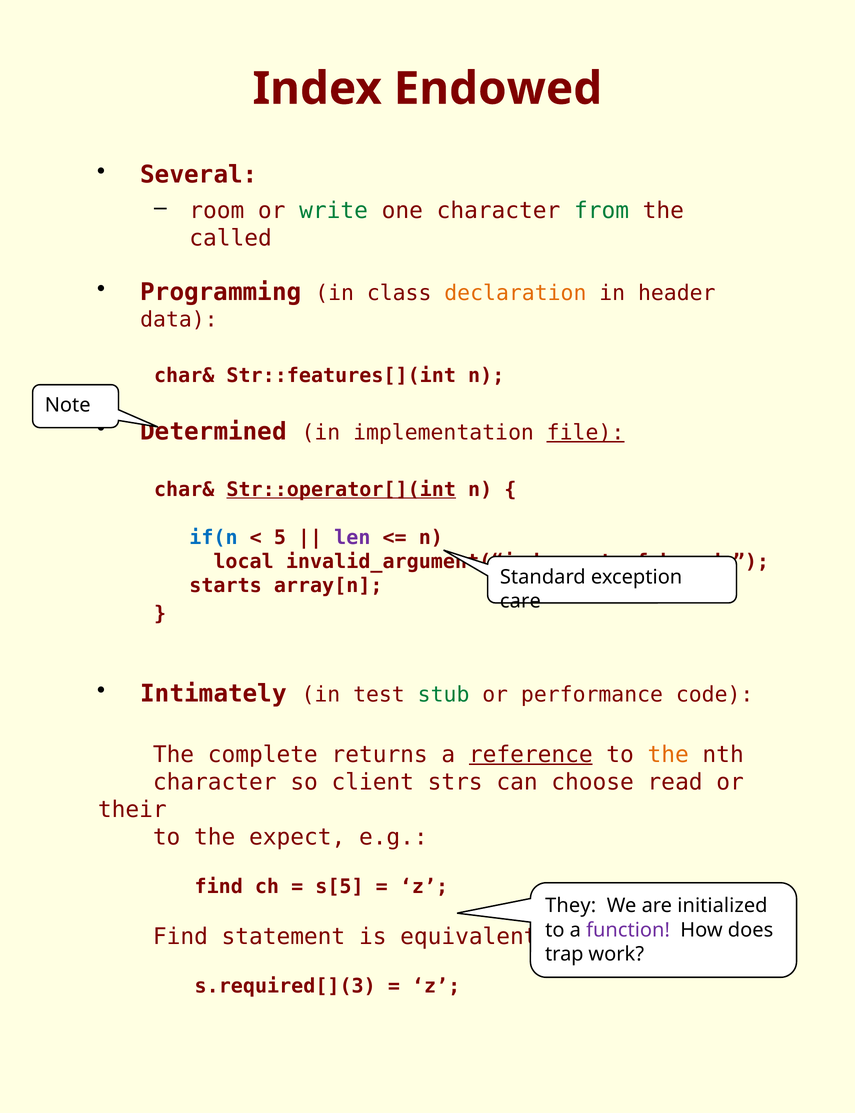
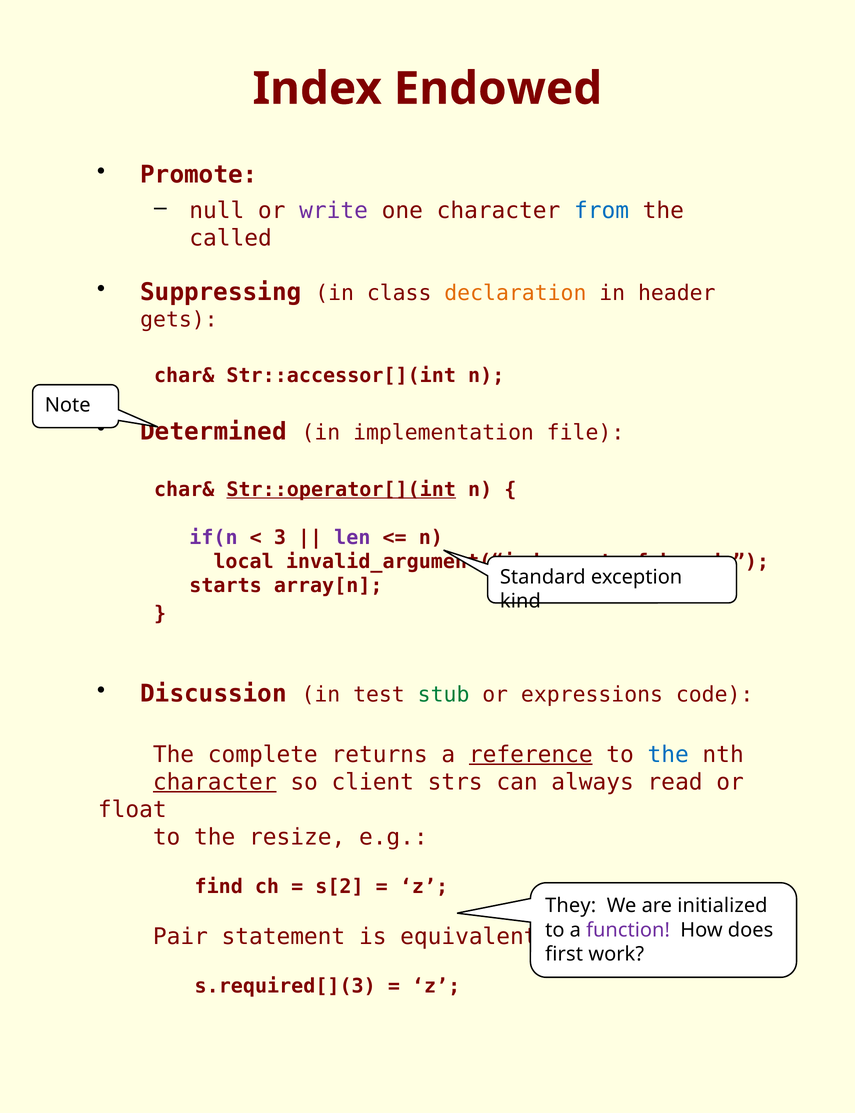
Several: Several -> Promote (199, 174)
room: room -> null (217, 211)
write colour: green -> purple (334, 211)
from colour: green -> blue (602, 211)
Programming: Programming -> Suppressing (221, 292)
data: data -> gets (179, 319)
Str::features[](int: Str::features[](int -> Str::accessor[](int (341, 376)
file underline: present -> none (586, 432)
if(n colour: blue -> purple (213, 537)
5: 5 -> 3 (280, 537)
care: care -> kind (520, 601)
Intimately: Intimately -> Discussion (214, 693)
performance: performance -> expressions (592, 694)
the colour: orange -> blue (668, 754)
character underline: none -> present (215, 782)
choose: choose -> always (593, 782)
their: their -> float (132, 809)
expect: expect -> resize (297, 837)
s[5: s[5 -> s[2 (339, 886)
Find: Find -> Pair (180, 936)
trap: trap -> first (564, 954)
